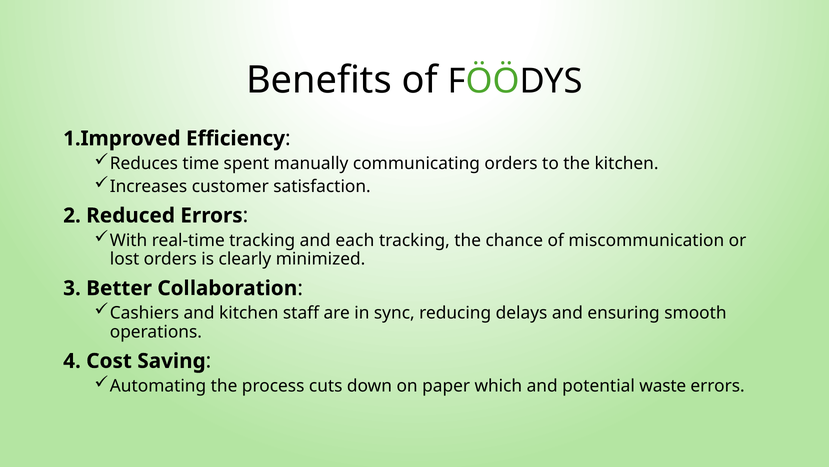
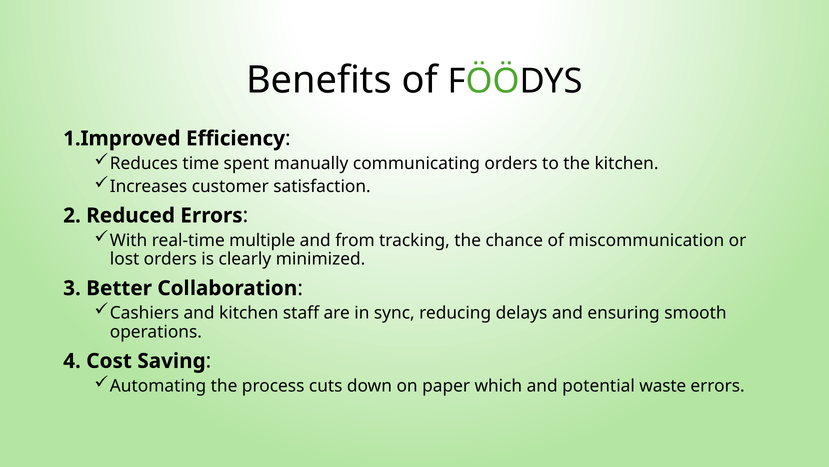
real-time tracking: tracking -> multiple (262, 240)
each: each -> from (355, 240)
